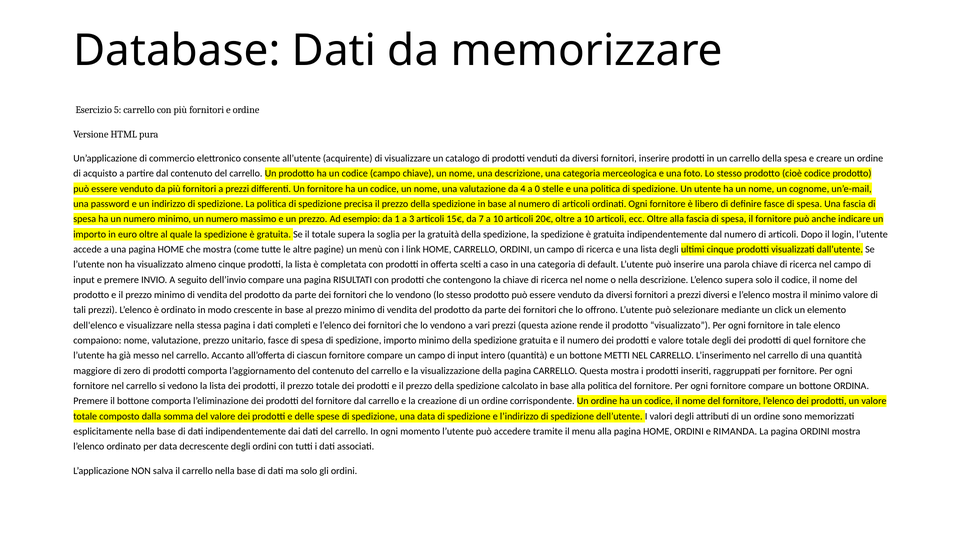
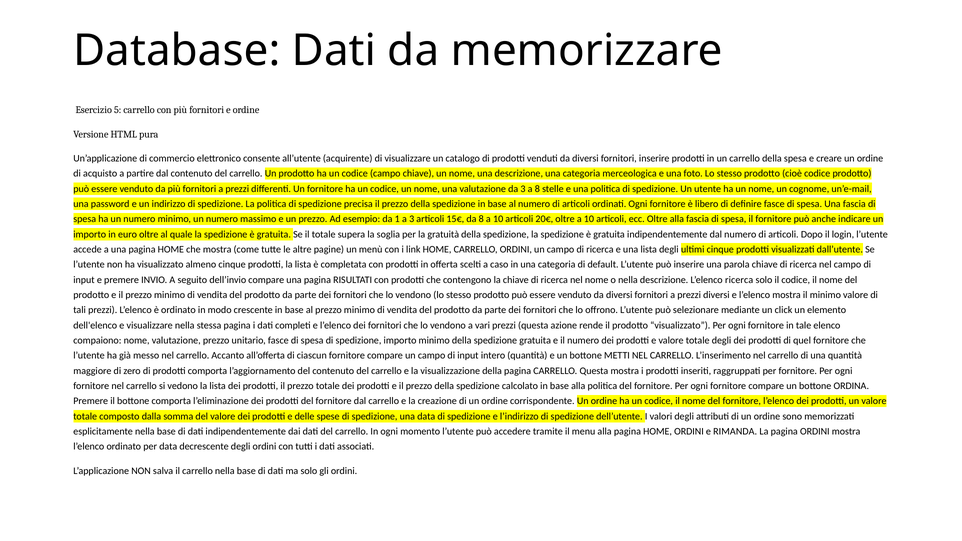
da 4: 4 -> 3 (523, 189)
a 0: 0 -> 8 (537, 189)
da 7: 7 -> 8 (481, 219)
L’elenco supera: supera -> ricerca (739, 280)
